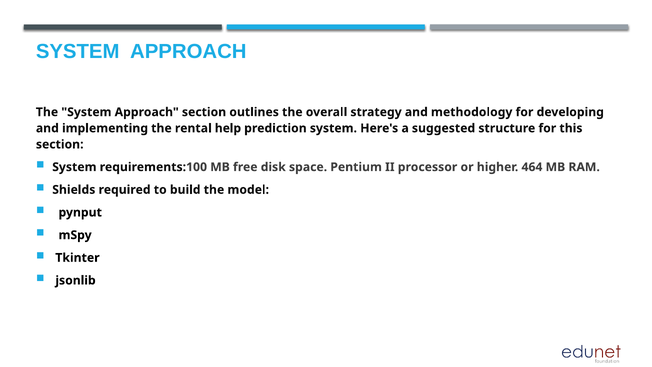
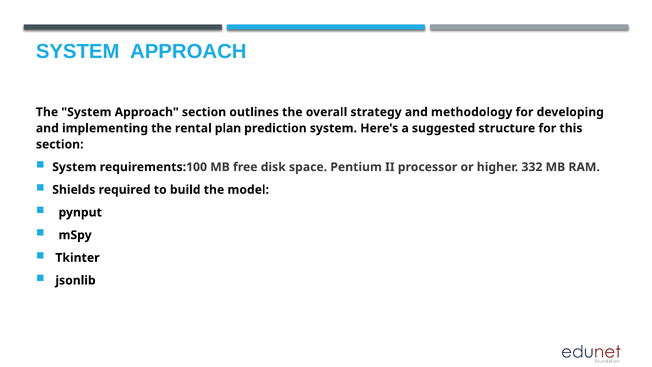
help: help -> plan (228, 128)
464: 464 -> 332 (532, 167)
